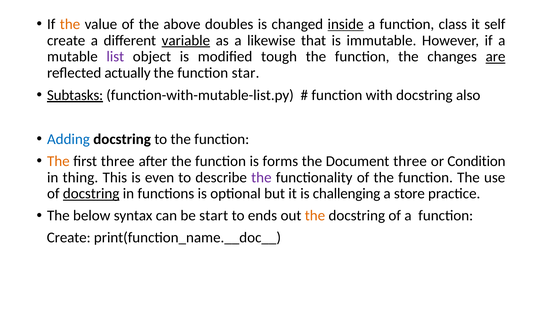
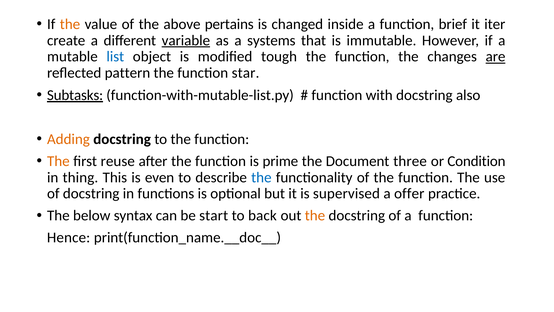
doubles: doubles -> pertains (229, 24)
inside underline: present -> none (346, 24)
class: class -> brief (453, 24)
self: self -> iter (495, 24)
likewise: likewise -> systems (271, 40)
list colour: purple -> blue (115, 57)
actually: actually -> pattern (127, 73)
Adding colour: blue -> orange (68, 139)
first three: three -> reuse (118, 161)
forms: forms -> prime (280, 161)
the colour: purple -> blue (261, 177)
docstring underline: present -> none (91, 193)
challenging: challenging -> supervised (346, 193)
store: store -> offer (409, 193)
ends: ends -> back (262, 215)
Create: Create -> Hence (69, 237)
